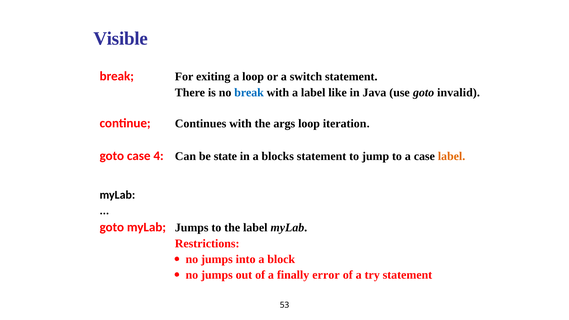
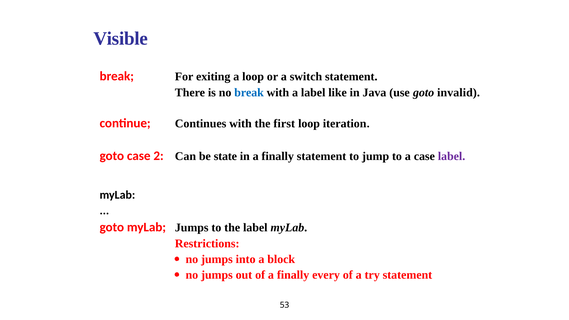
args: args -> first (284, 124)
4: 4 -> 2 (159, 156)
in a blocks: blocks -> finally (278, 156)
label colour: orange -> purple (452, 156)
error: error -> every (326, 275)
